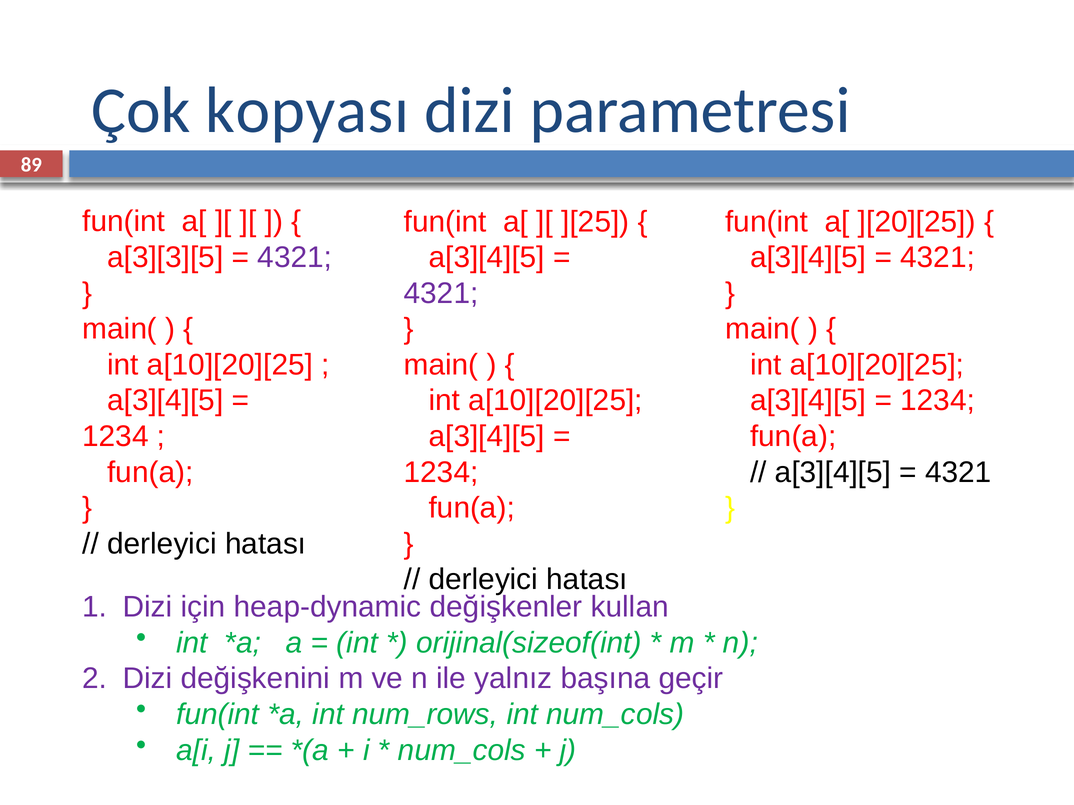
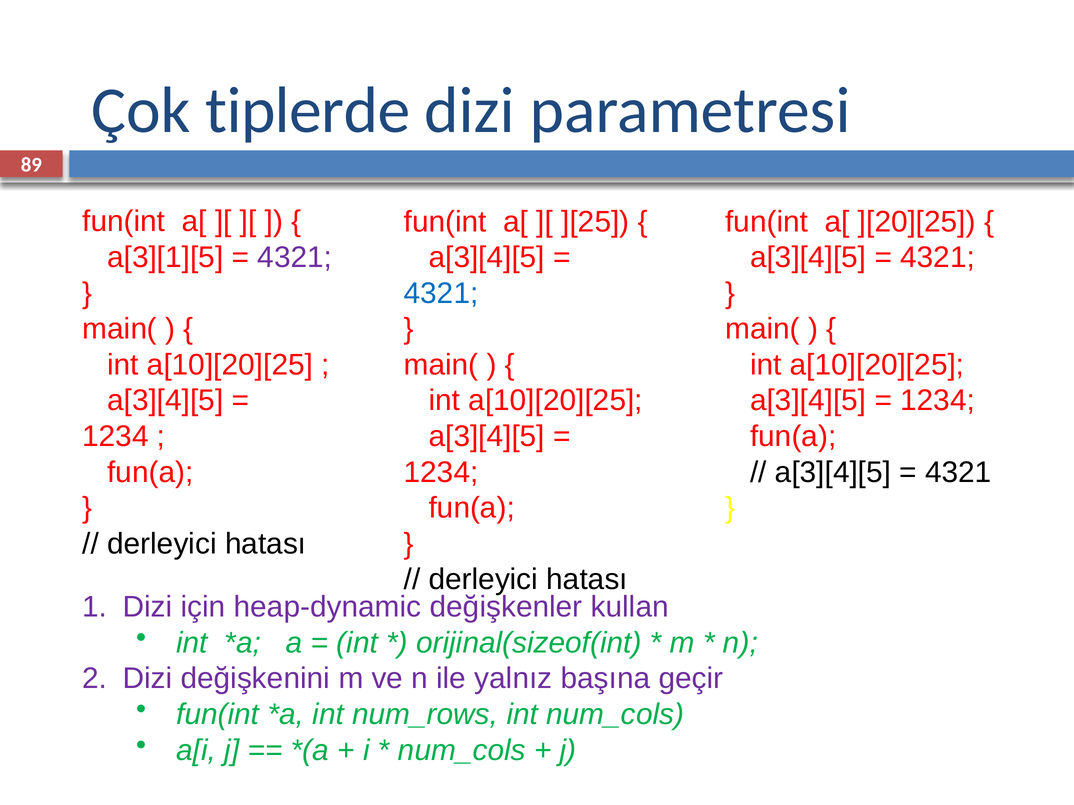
kopyası: kopyası -> tiplerde (308, 111)
a[3][3][5: a[3][3][5 -> a[3][1][5 (165, 258)
4321 colour: purple -> blue (441, 293)
